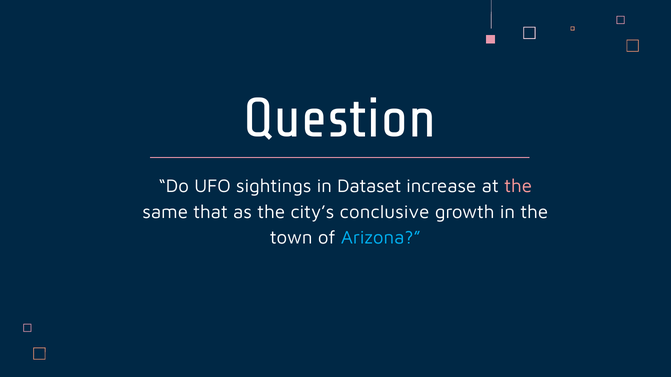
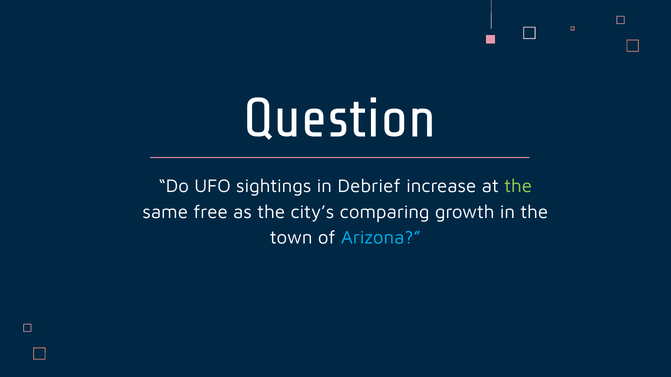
Dataset: Dataset -> Debrief (369, 186)
the colour: pink -> light green (518, 186)
that: that -> free (211, 212)
conclusive: conclusive -> comparing (385, 212)
